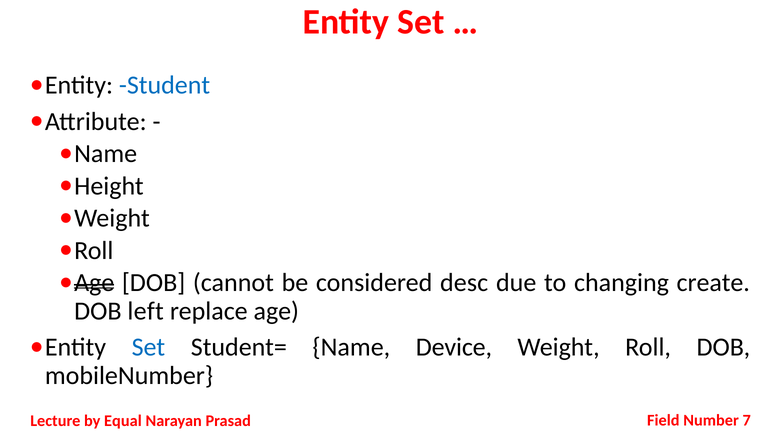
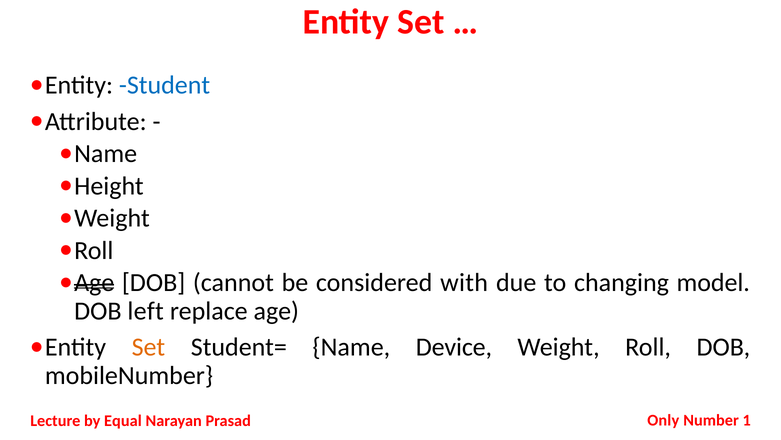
desc: desc -> with (464, 282)
create: create -> model (713, 282)
Set colour: blue -> orange (148, 347)
Field: Field -> Only (663, 420)
7: 7 -> 1 (747, 420)
